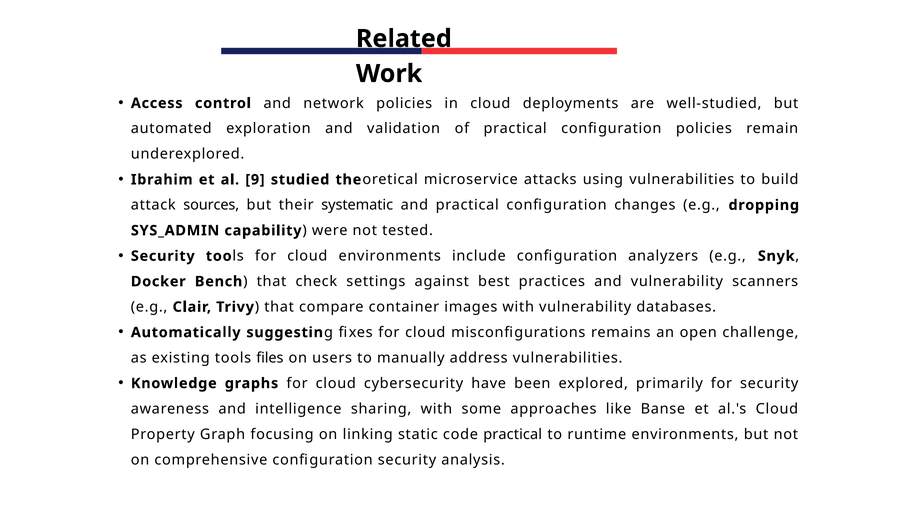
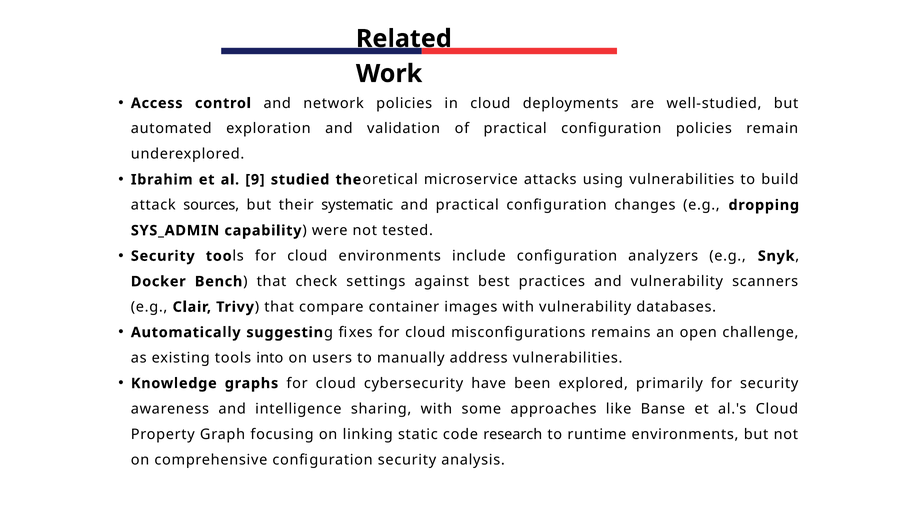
files: files -> into (270, 358)
code practical: practical -> research (513, 434)
